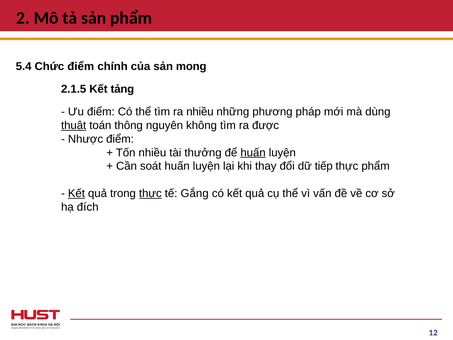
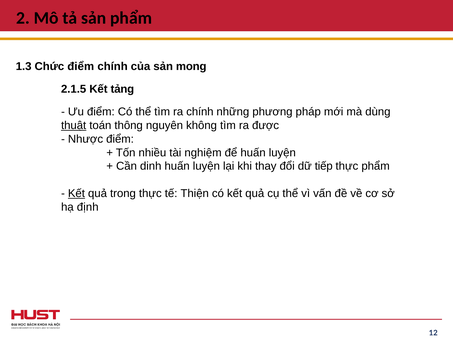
5.4: 5.4 -> 1.3 (24, 66)
ra nhiều: nhiều -> chính (200, 112)
thưởng: thưởng -> nghiệm (203, 152)
huấn underline: present -> none (253, 152)
soát: soát -> dinh (151, 166)
thực underline: present -> none (150, 193)
Gắng: Gắng -> Thiện (195, 193)
đích: đích -> định (88, 207)
